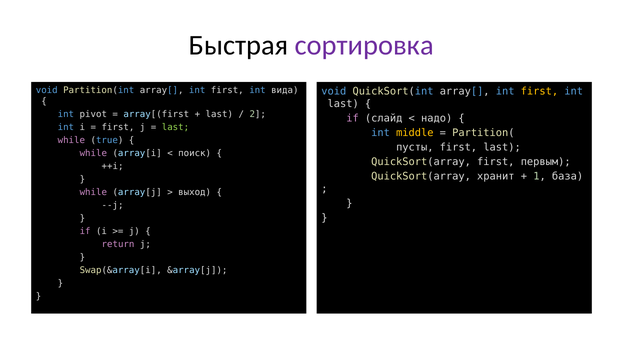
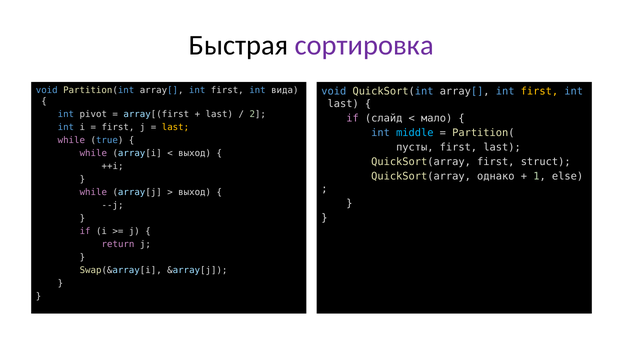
надо: надо -> мало (437, 118)
last colour: light green -> yellow (175, 127)
middle colour: yellow -> light blue (415, 133)
поиск: поиск -> выход (195, 153)
первым: первым -> struct (546, 162)
хранит: хранит -> однако (496, 176)
база: база -> else (568, 176)
